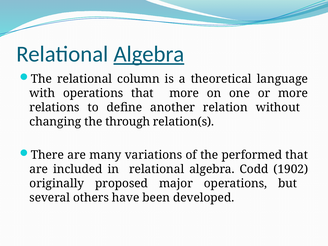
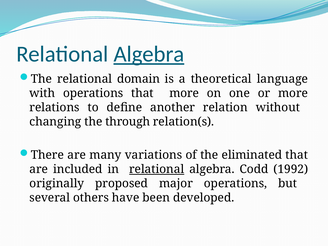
column: column -> domain (138, 79)
performed: performed -> eliminated (252, 155)
relational underline: none -> present (157, 169)
1902: 1902 -> 1992 (291, 169)
